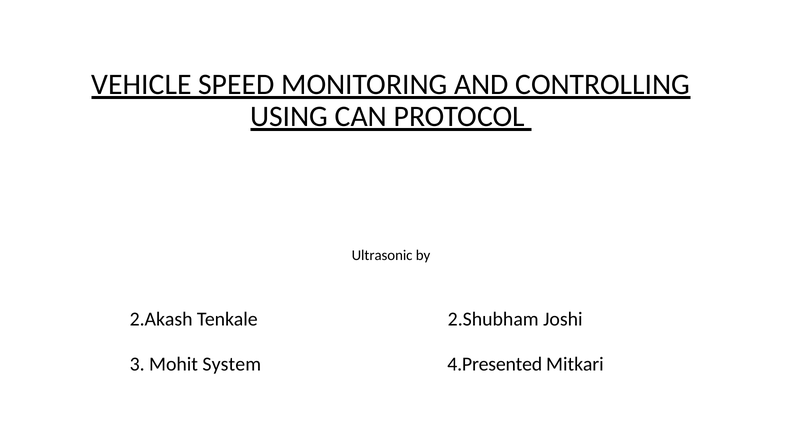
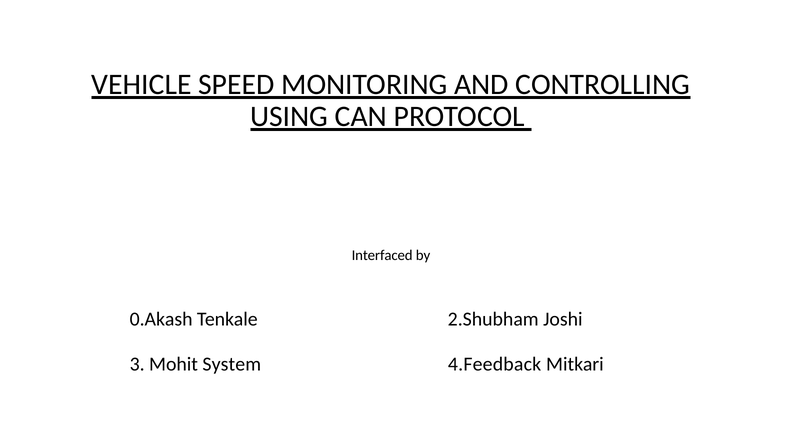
Ultrasonic: Ultrasonic -> Interfaced (382, 255)
2.Akash: 2.Akash -> 0.Akash (161, 319)
4.Presented: 4.Presented -> 4.Feedback (495, 364)
